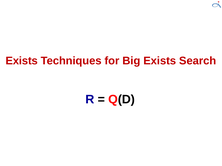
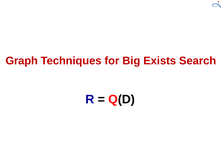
Exists: Exists -> Graph (22, 61)
